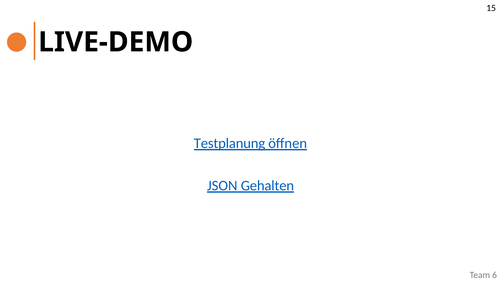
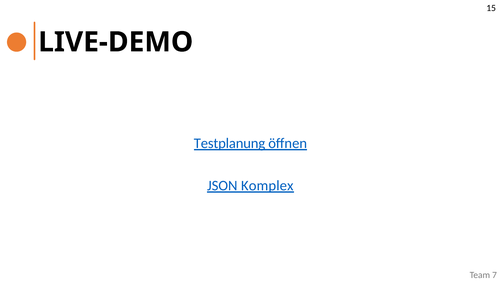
Gehalten: Gehalten -> Komplex (267, 186)
6: 6 -> 7 (495, 275)
